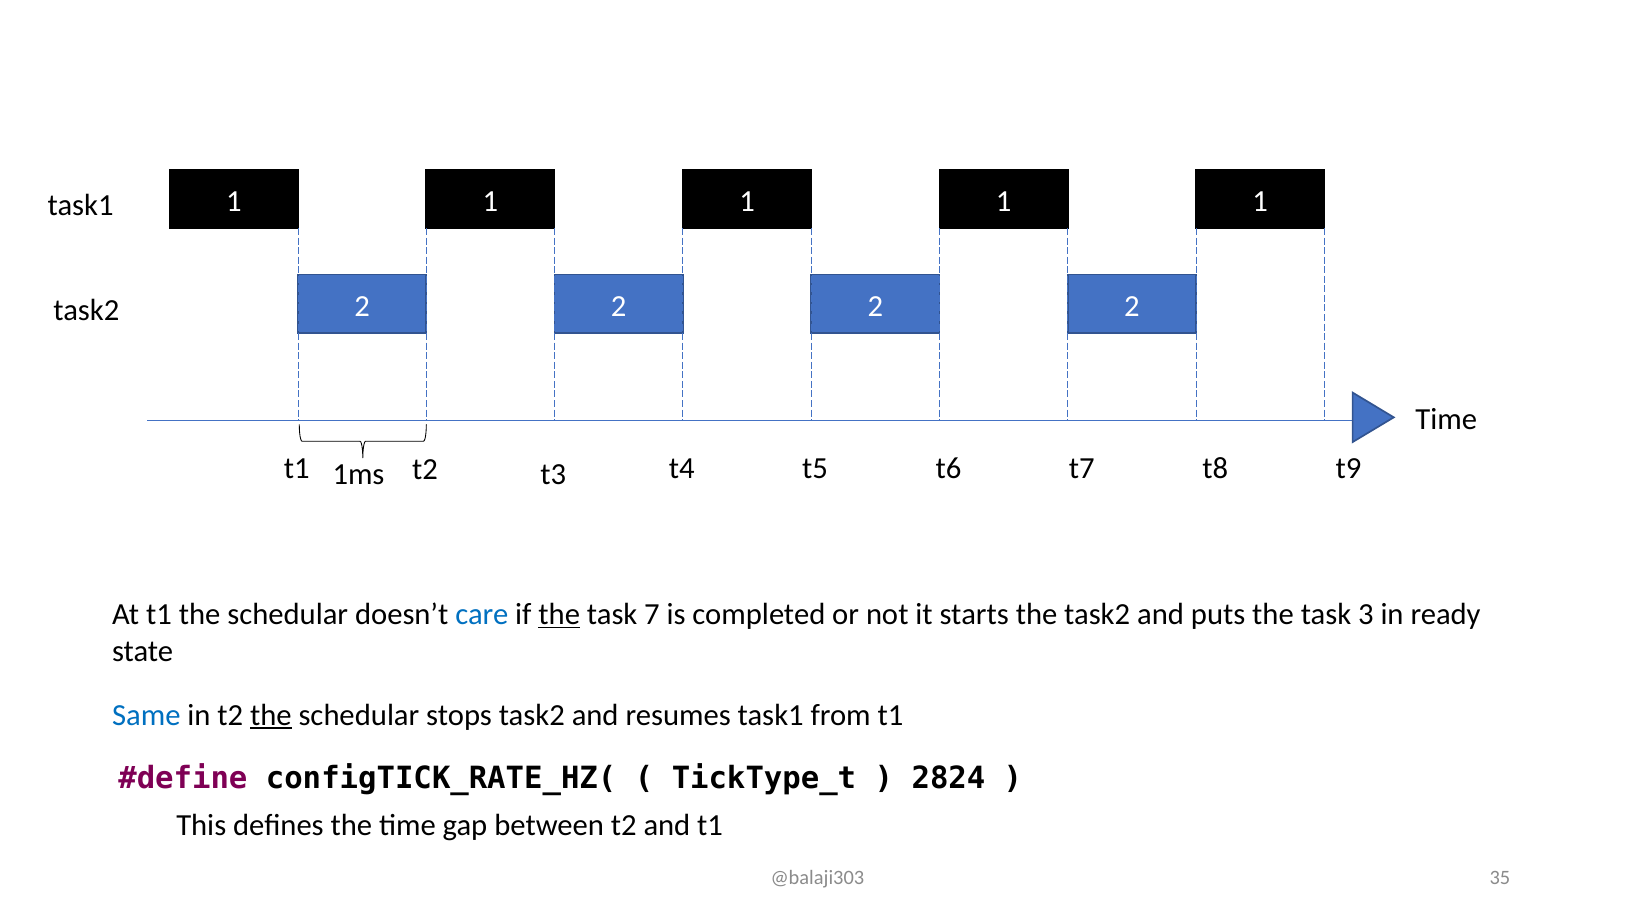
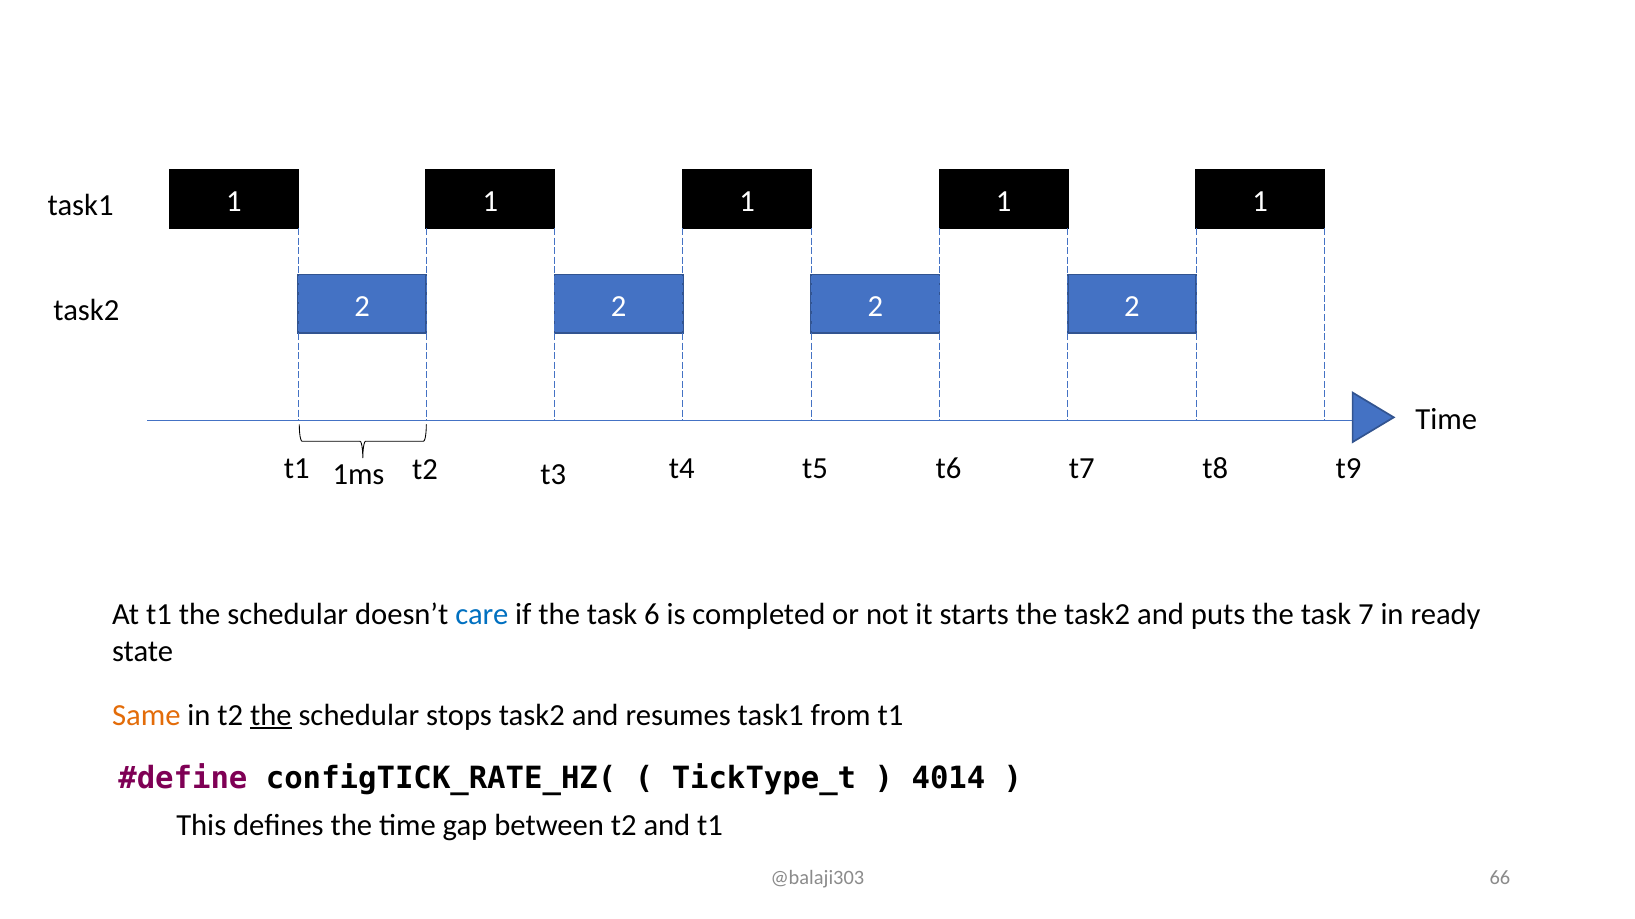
the underline: present -> none (559, 615)
7: 7 -> 6 (652, 615)
3: 3 -> 7 (1366, 615)
Same colour: blue -> orange (146, 716)
2824: 2824 -> 4014 (948, 779)
35: 35 -> 66 (1500, 878)
